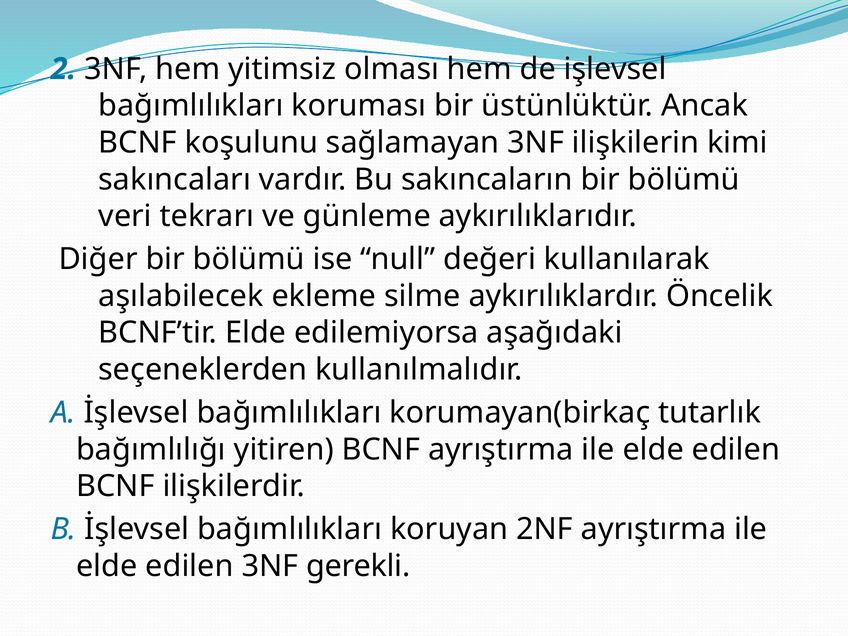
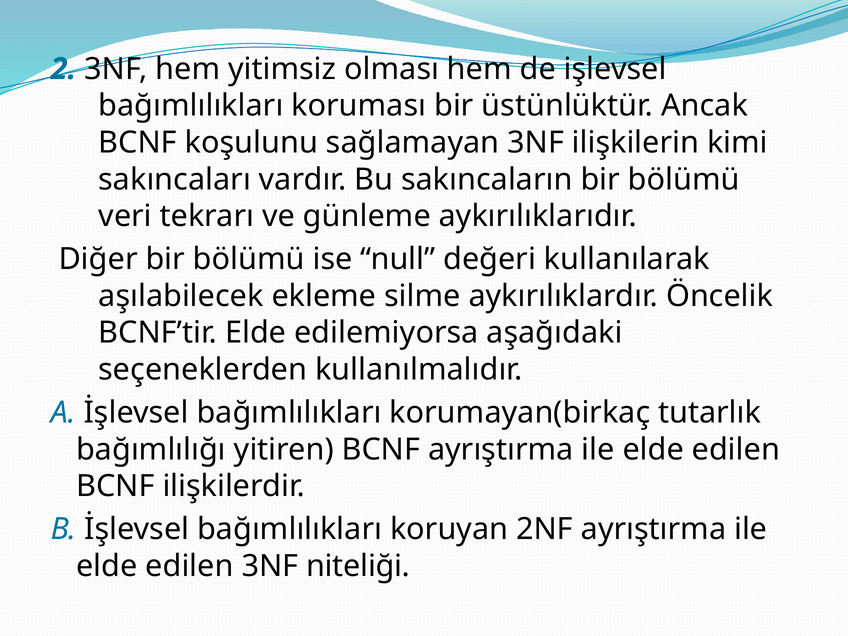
gerekli: gerekli -> niteliği (358, 566)
